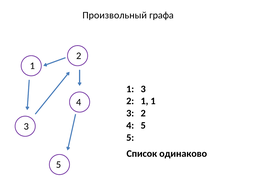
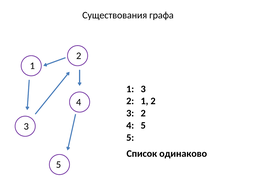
Произвольный: Произвольный -> Существования (115, 15)
2 1 1: 1 -> 2 (153, 101)
